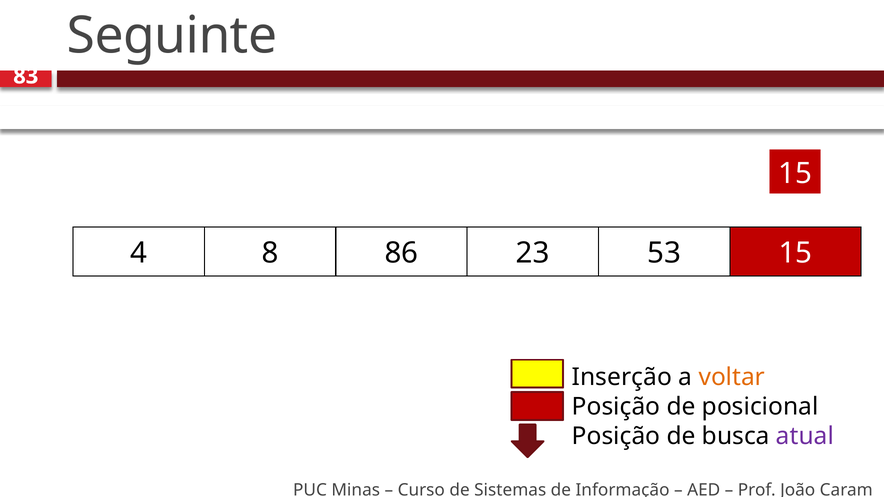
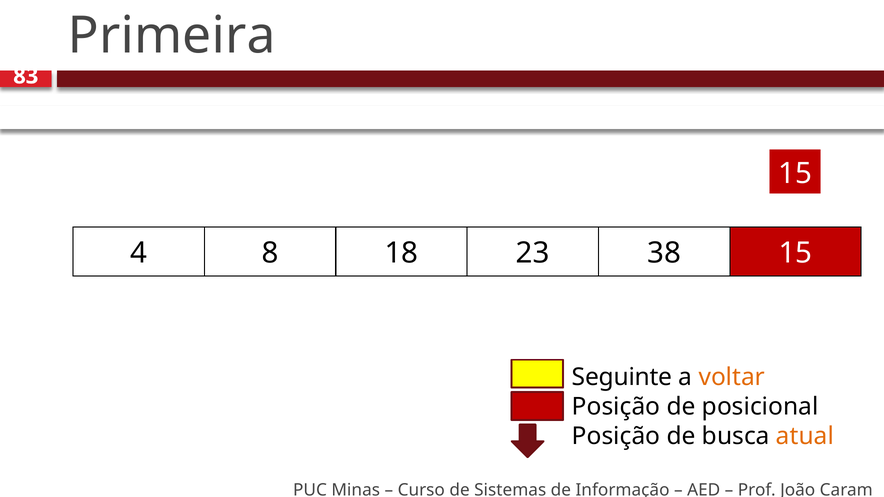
Seguinte: Seguinte -> Primeira (172, 36)
86: 86 -> 18 (401, 253)
53: 53 -> 38 (664, 253)
Inserção: Inserção -> Seguinte (622, 377)
atual colour: purple -> orange (805, 436)
